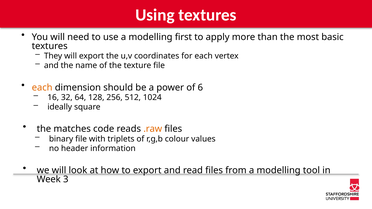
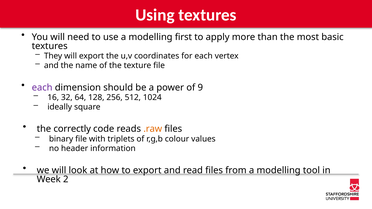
each colour: orange -> purple (42, 88)
6: 6 -> 9 (200, 88)
matches: matches -> correctly (72, 129)
3: 3 -> 2 (66, 180)
